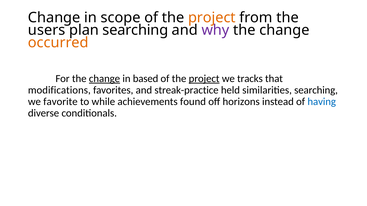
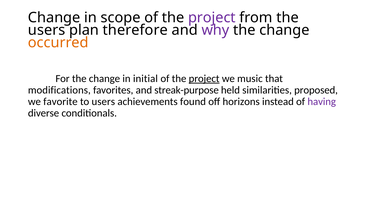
project colour: orange -> purple (212, 18)
plan searching: searching -> therefore (135, 30)
change underline: present -> none (104, 79)
based: based -> initial (145, 79)
tracks: tracks -> music (250, 79)
streak-practice: streak-practice -> streak-purpose (187, 90)
similarities searching: searching -> proposed (316, 90)
to while: while -> users (103, 102)
having colour: blue -> purple (322, 102)
